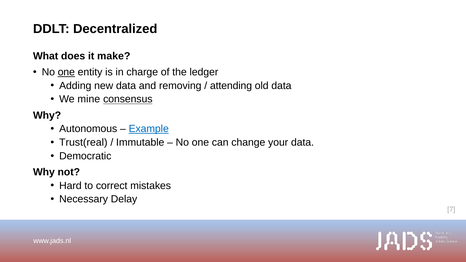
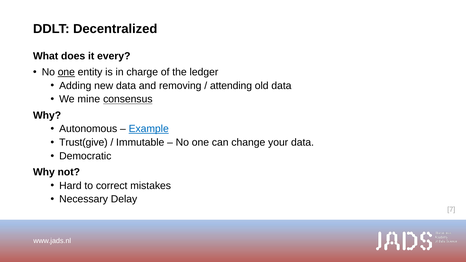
make: make -> every (114, 56)
Trust(real: Trust(real -> Trust(give (83, 143)
